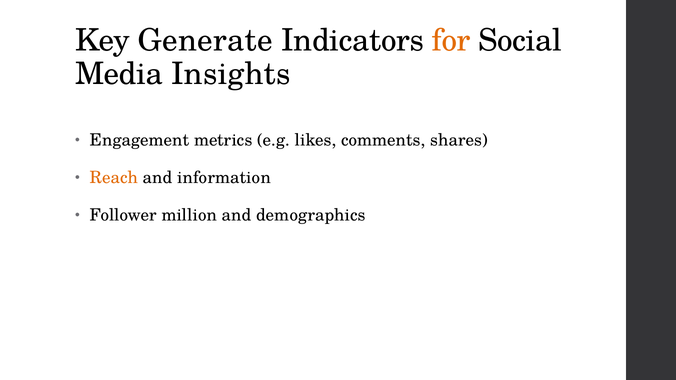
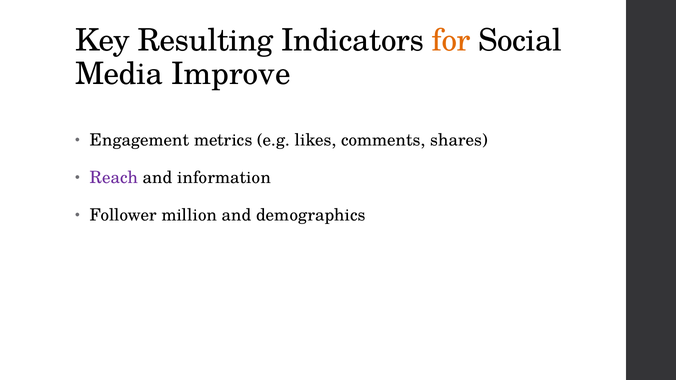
Generate: Generate -> Resulting (206, 41)
Insights: Insights -> Improve (231, 74)
Reach colour: orange -> purple (114, 178)
